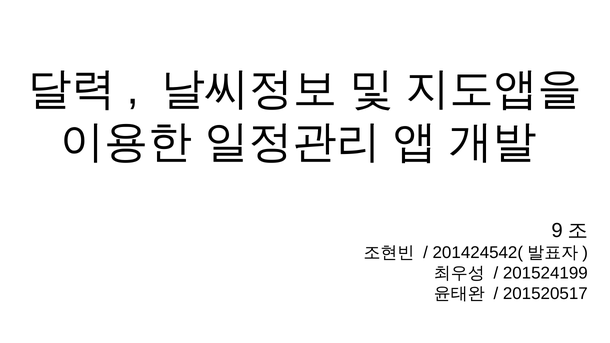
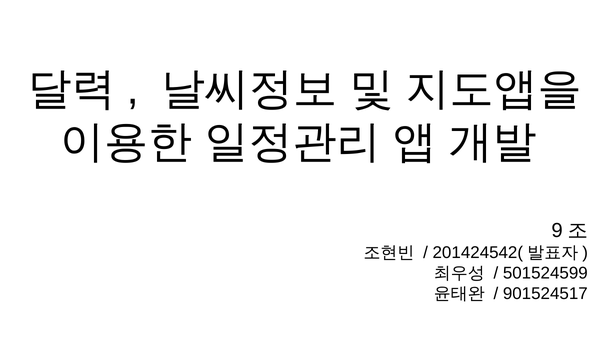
201524199: 201524199 -> 501524599 (545, 273)
201520517: 201520517 -> 901524517 (545, 294)
